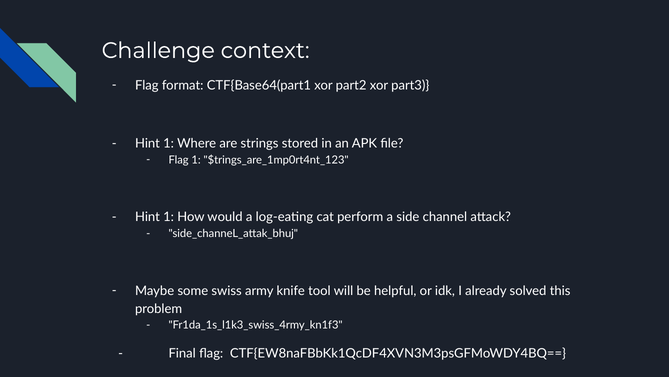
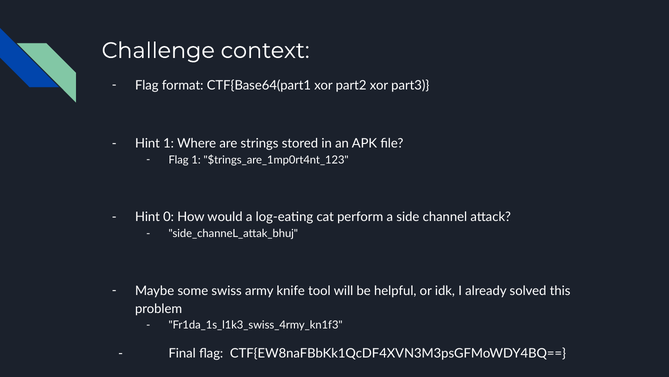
1: 1 -> 0 (169, 217)
